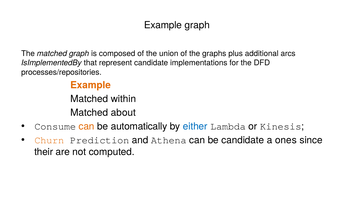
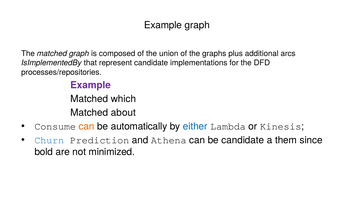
Example colour: orange -> purple (91, 85)
within: within -> which (123, 99)
Churn colour: orange -> blue (49, 140)
ones: ones -> them (286, 140)
their: their -> bold (44, 152)
computed: computed -> minimized (112, 152)
